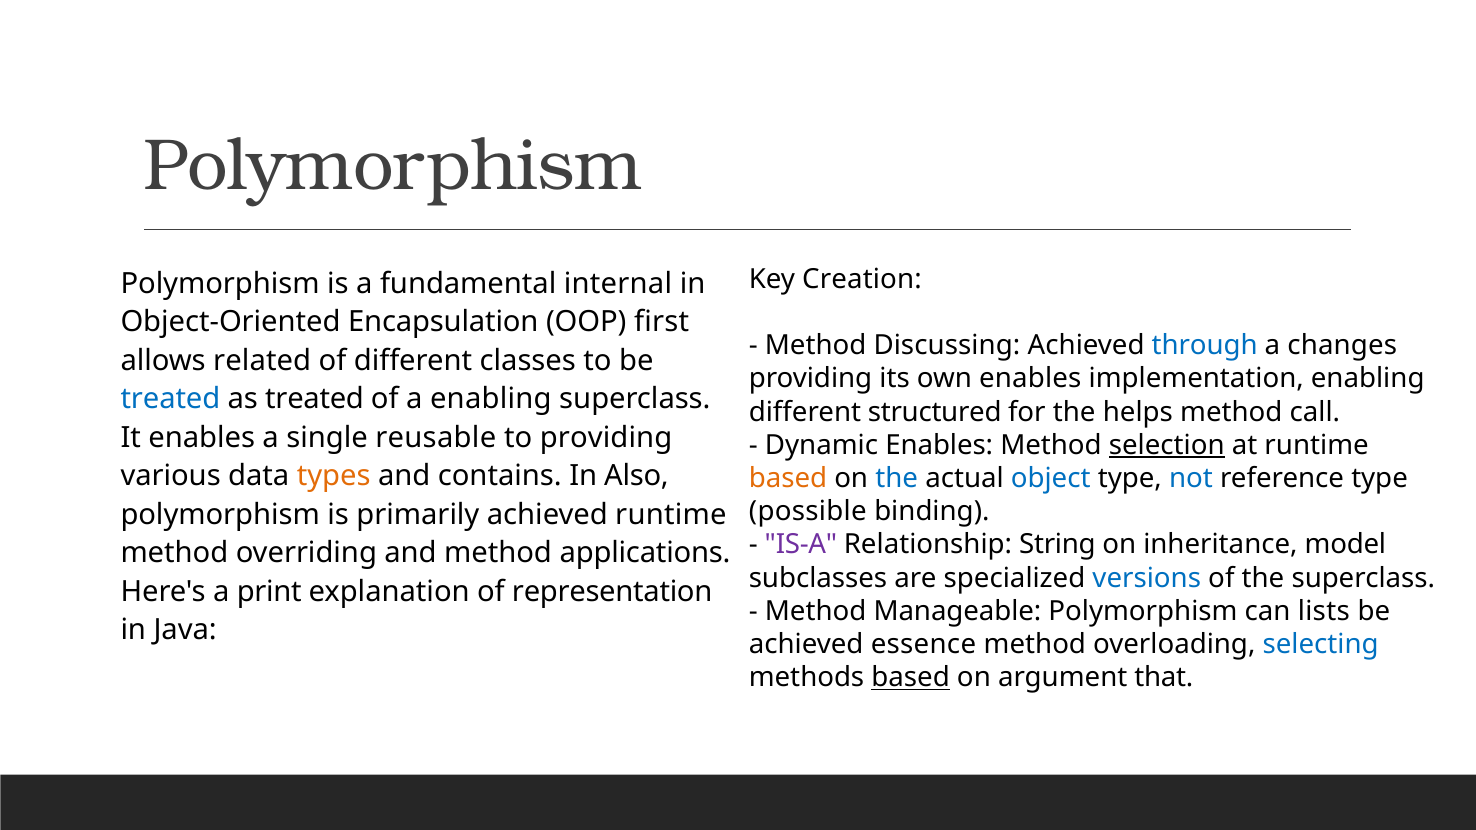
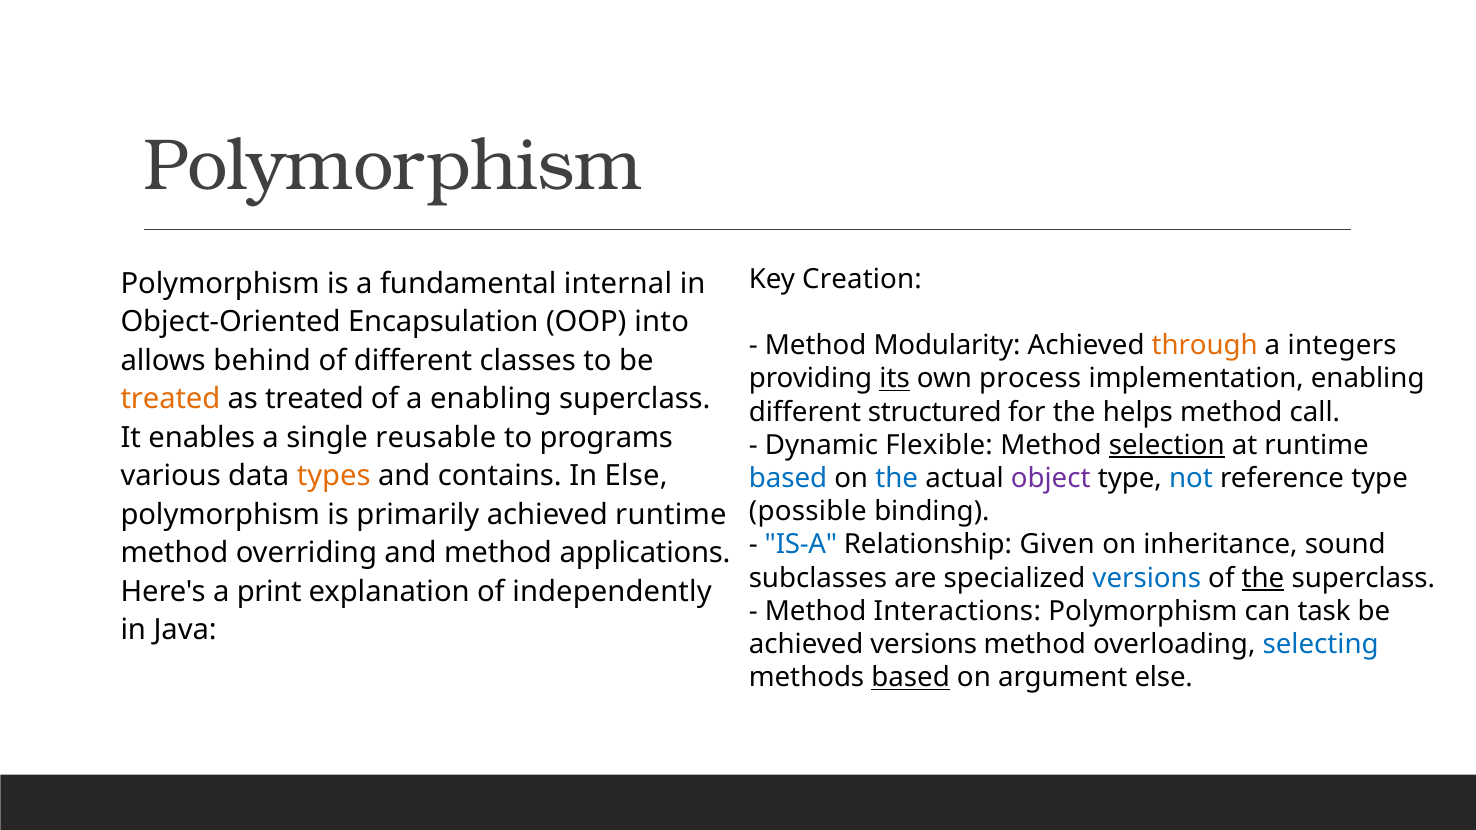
first: first -> into (662, 322)
Discussing: Discussing -> Modularity (947, 346)
through colour: blue -> orange (1205, 346)
changes: changes -> integers (1342, 346)
related: related -> behind (262, 361)
its underline: none -> present (895, 379)
own enables: enables -> process (1030, 379)
treated colour: blue -> orange (170, 399)
to providing: providing -> programs (606, 438)
Dynamic Enables: Enables -> Flexible (939, 445)
In Also: Also -> Else (636, 476)
based colour: orange -> blue (788, 478)
object colour: blue -> purple (1051, 478)
IS-A colour: purple -> blue (801, 545)
String: String -> Given (1057, 545)
model: model -> sound (1345, 545)
the underline: none -> present (1263, 578)
representation: representation -> independently (612, 592)
Manageable: Manageable -> Interactions (957, 611)
lists: lists -> task (1324, 611)
achieved essence: essence -> versions (924, 644)
argument that: that -> else (1164, 678)
